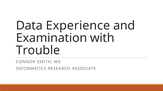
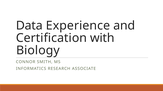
Examination: Examination -> Certification (51, 38)
Trouble: Trouble -> Biology (38, 51)
